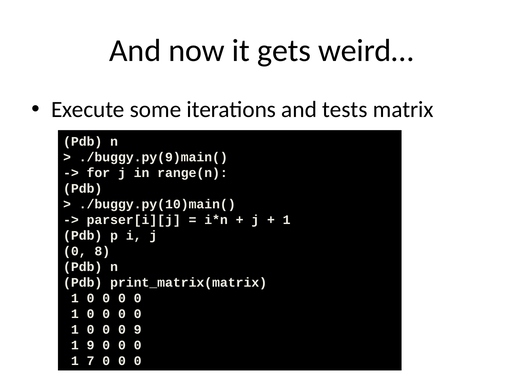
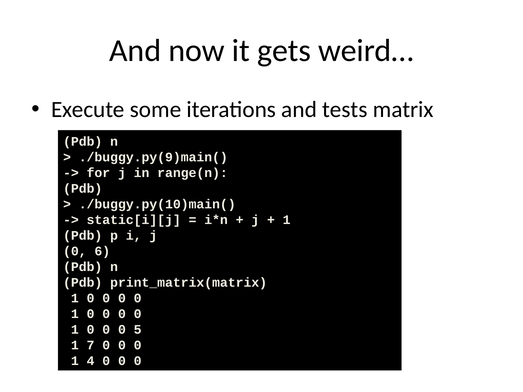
parser[i][j: parser[i][j -> static[i][j (134, 220)
8: 8 -> 6 (102, 251)
0 9: 9 -> 5 (138, 330)
1 9: 9 -> 7 (91, 346)
7: 7 -> 4 (91, 361)
